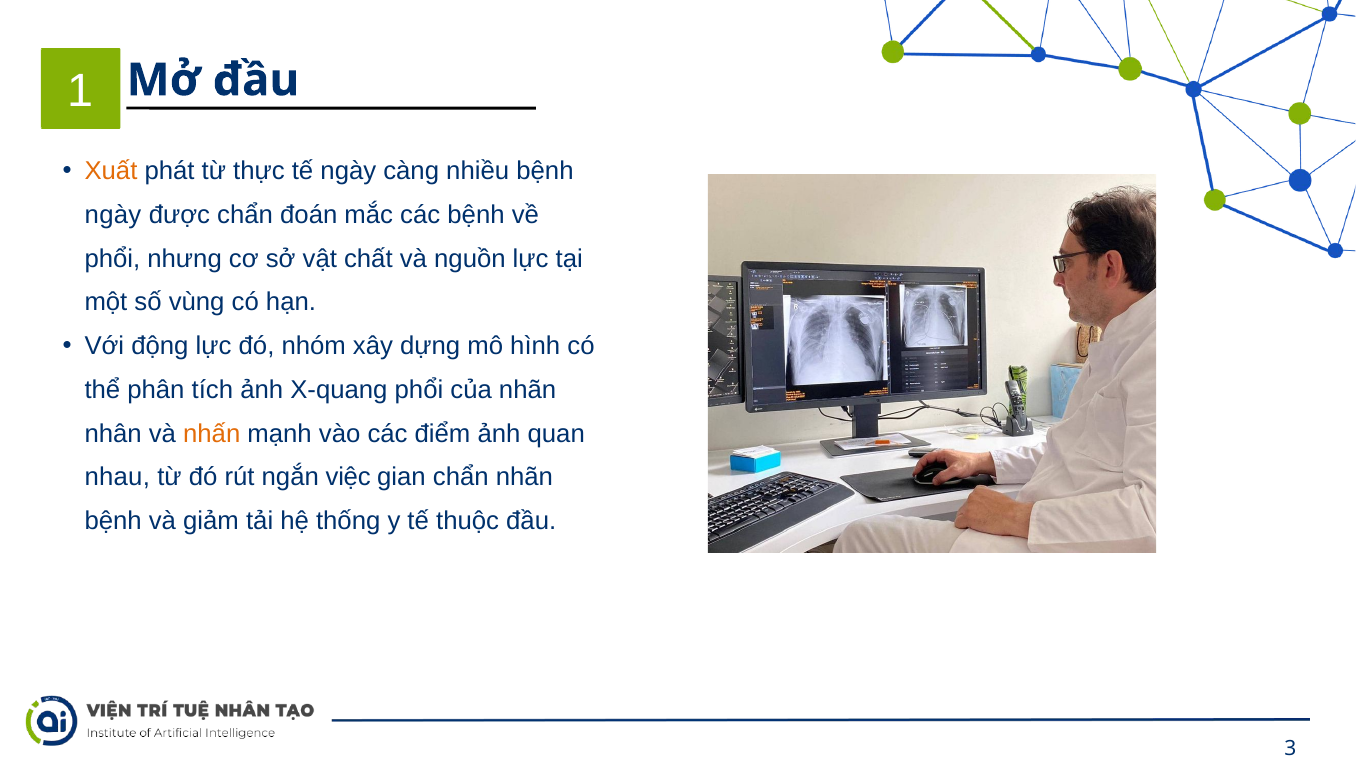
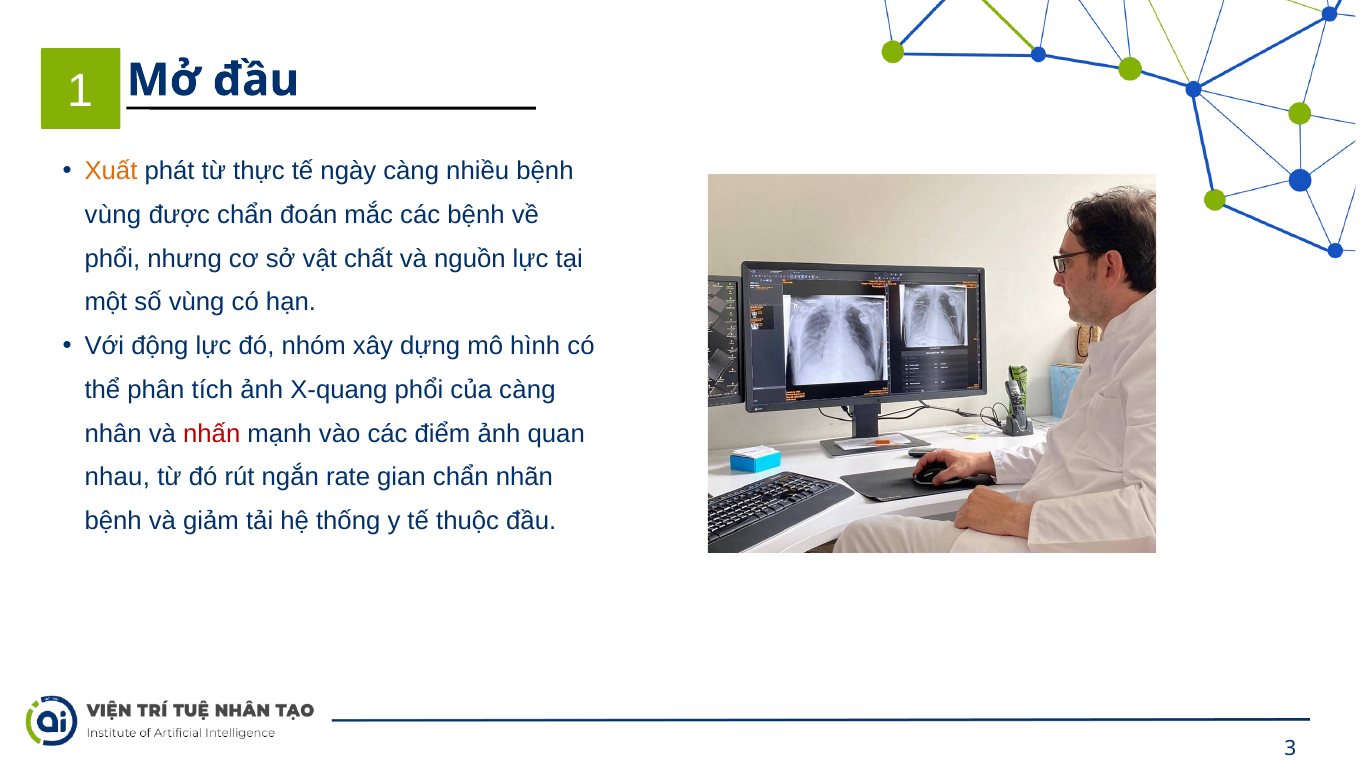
ngày: ngày -> vùng (113, 215)
của nhãn: nhãn -> càng (528, 390)
nhấn colour: orange -> red (212, 433)
việc: việc -> rate (348, 477)
